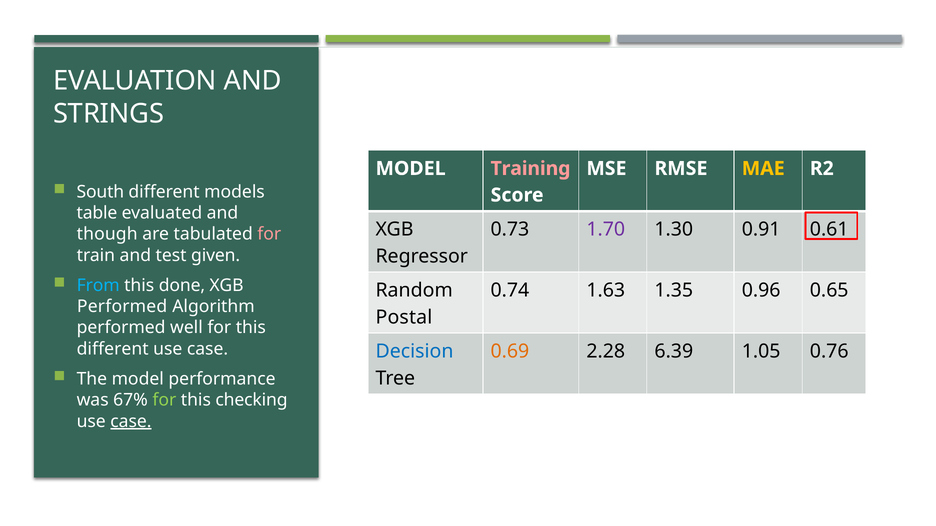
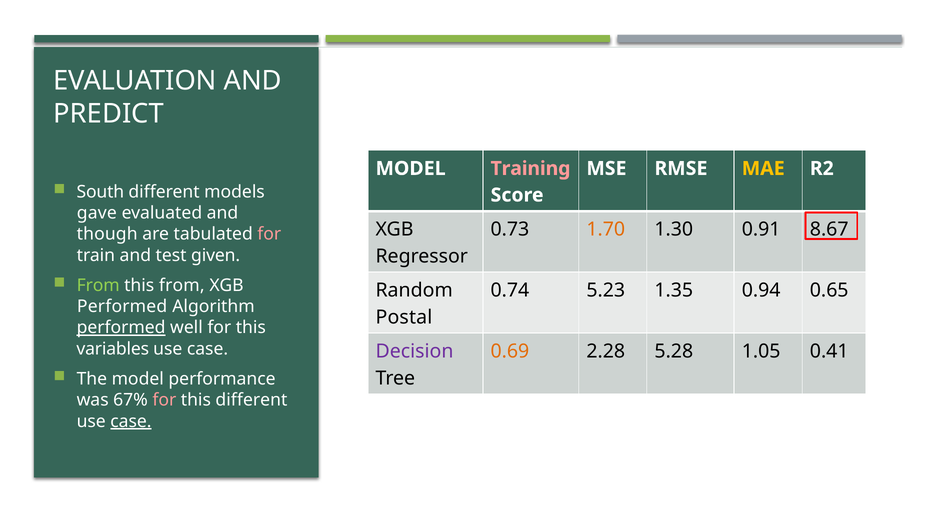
STRINGS: STRINGS -> PREDICT (109, 114)
table: table -> gave (97, 213)
1.70 colour: purple -> orange (606, 230)
0.61: 0.61 -> 8.67 (829, 230)
From colour: light blue -> light green (98, 286)
this done: done -> from (182, 286)
1.63: 1.63 -> 5.23 (606, 291)
0.96: 0.96 -> 0.94 (761, 291)
performed underline: none -> present (121, 328)
different: different -> variables (113, 349)
Decision colour: blue -> purple (414, 352)
6.39: 6.39 -> 5.28 (674, 352)
0.76: 0.76 -> 0.41 (829, 352)
for colour: light green -> pink (164, 401)
this checking: checking -> different (251, 401)
